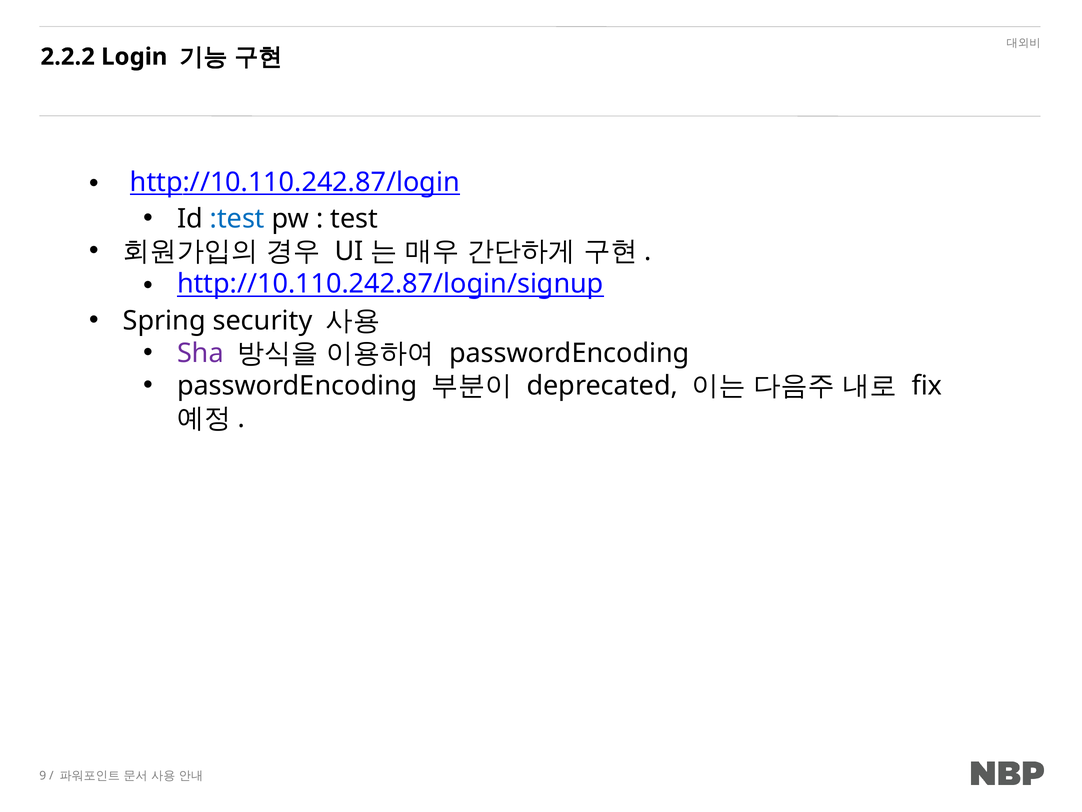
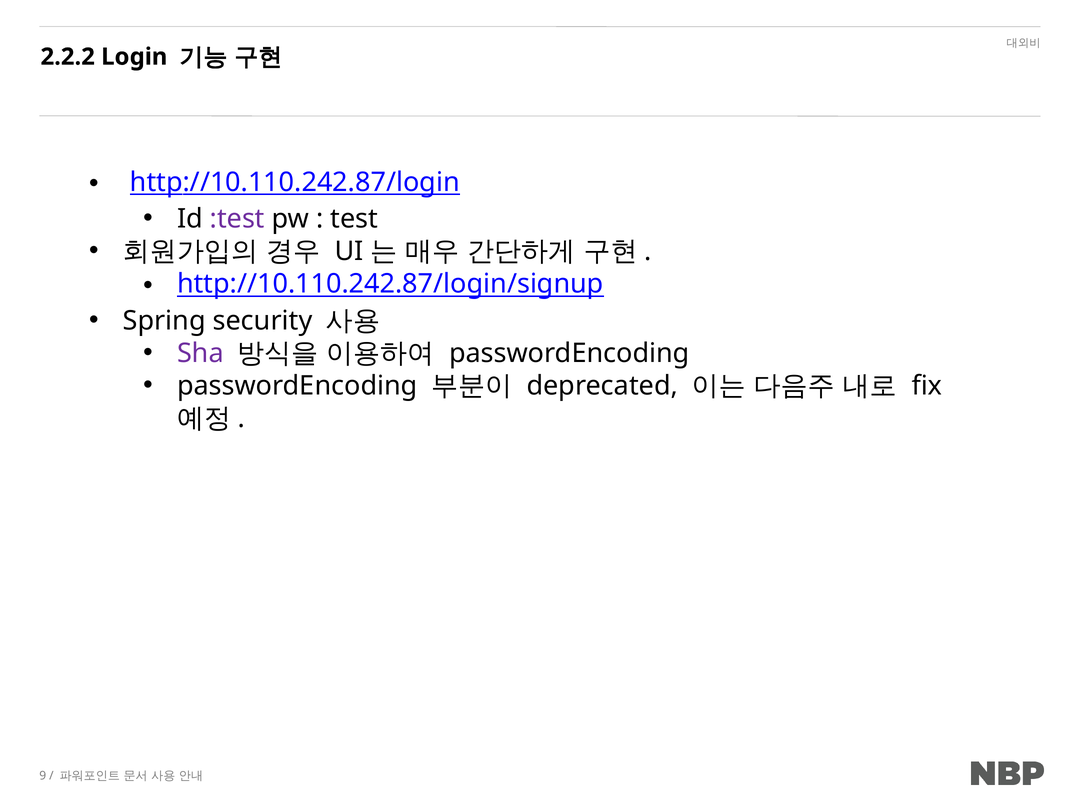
:test colour: blue -> purple (237, 219)
